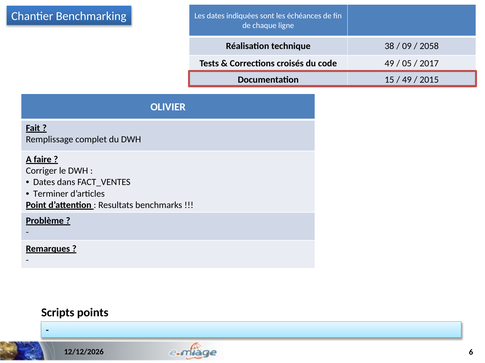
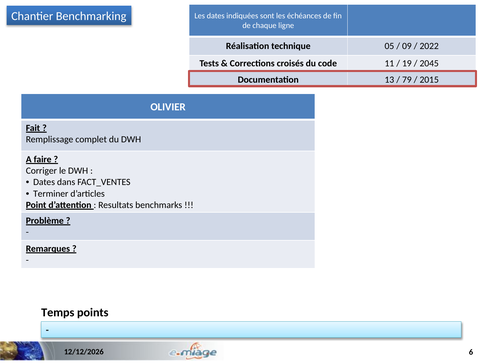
38: 38 -> 05 (389, 46)
2058: 2058 -> 2022 (429, 46)
code 49: 49 -> 11 (389, 64)
05: 05 -> 19 (407, 64)
2017: 2017 -> 2045 (429, 64)
15: 15 -> 13 (389, 80)
49: 49 -> 79 (407, 80)
Scripts: Scripts -> Temps (58, 313)
